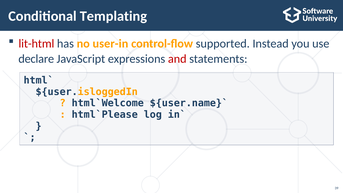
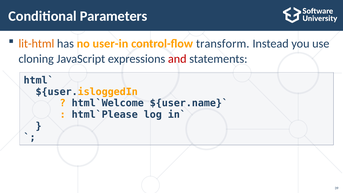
Templating: Templating -> Parameters (114, 16)
lit-html colour: red -> orange (36, 44)
supported: supported -> transform (223, 44)
declare: declare -> cloning (36, 59)
